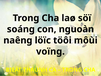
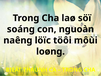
voïng: voïng -> loøng (50, 51)
